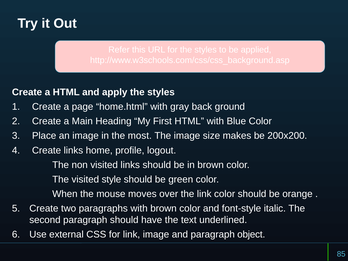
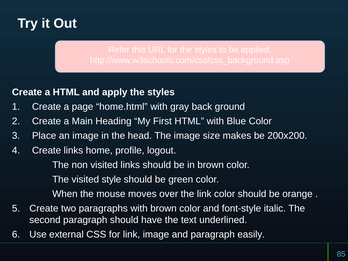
most: most -> head (140, 136)
object: object -> easily (251, 234)
